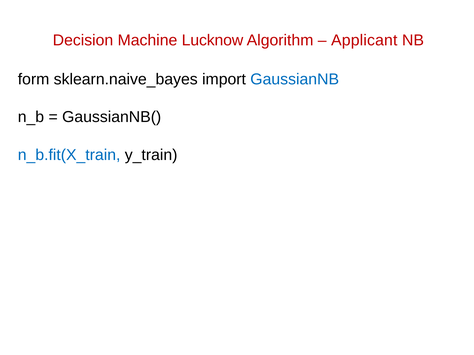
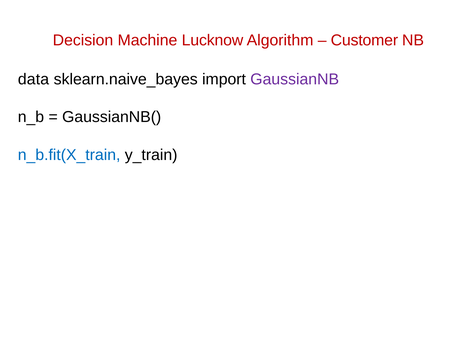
Applicant: Applicant -> Customer (364, 41)
form: form -> data (33, 79)
GaussianNB colour: blue -> purple (295, 79)
